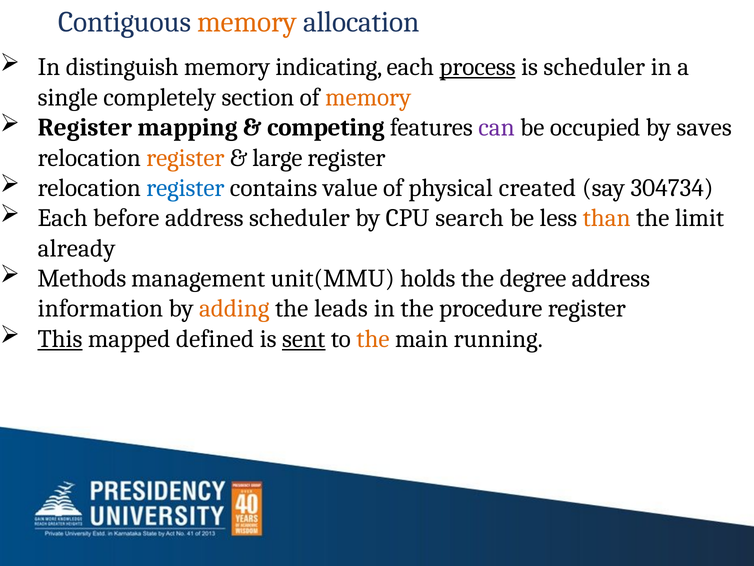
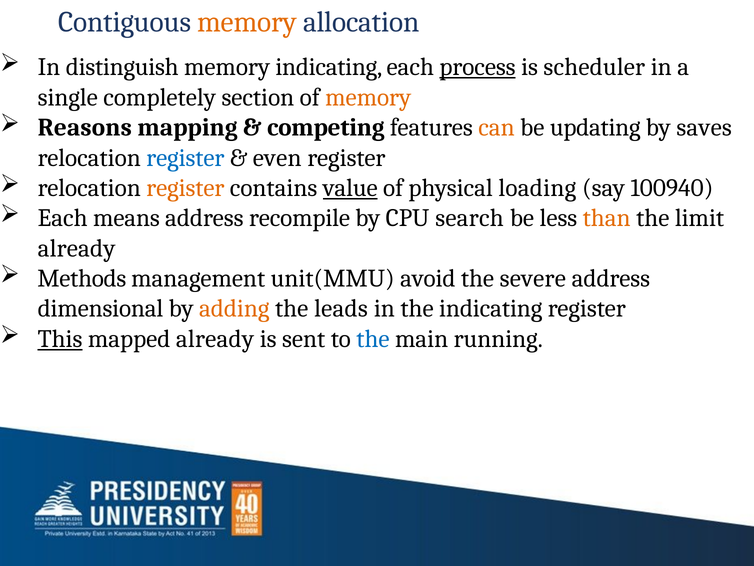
Register: Register -> Reasons (85, 127)
can colour: purple -> orange (496, 127)
occupied: occupied -> updating (595, 127)
register colour: orange -> blue (185, 158)
large: large -> even (277, 158)
register colour: blue -> orange (185, 188)
value underline: none -> present (350, 188)
created: created -> loading (537, 188)
304734: 304734 -> 100940 (672, 188)
before: before -> means (126, 218)
address scheduler: scheduler -> recompile (300, 218)
holds: holds -> avoid (428, 278)
degree: degree -> severe (533, 278)
information: information -> dimensional (100, 308)
the procedure: procedure -> indicating (491, 308)
mapped defined: defined -> already (215, 339)
sent underline: present -> none (304, 339)
the colour: orange -> blue (373, 339)
